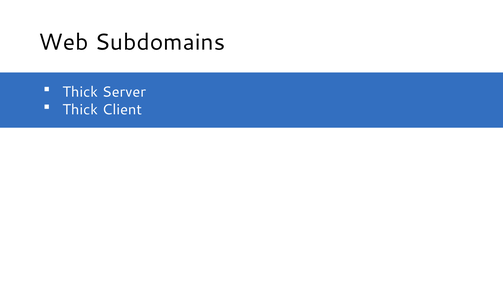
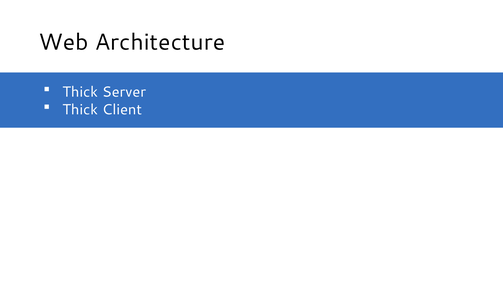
Subdomains: Subdomains -> Architecture (160, 42)
